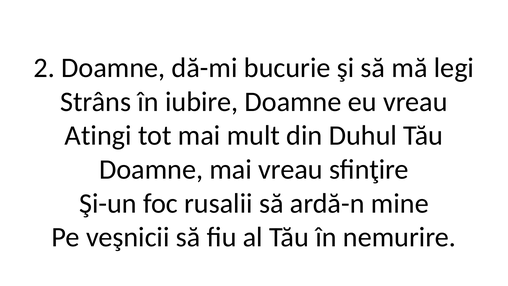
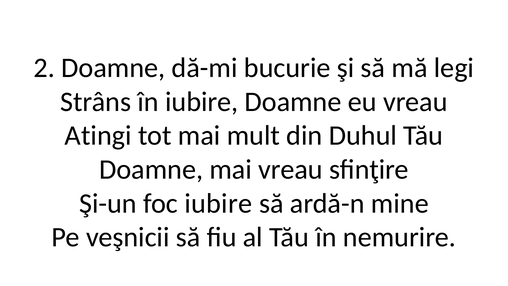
foc rusalii: rusalii -> iubire (218, 203)
